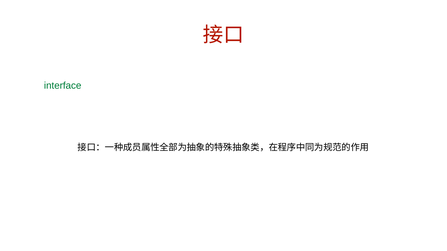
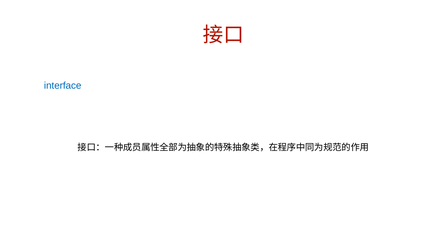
interface colour: green -> blue (63, 86)
